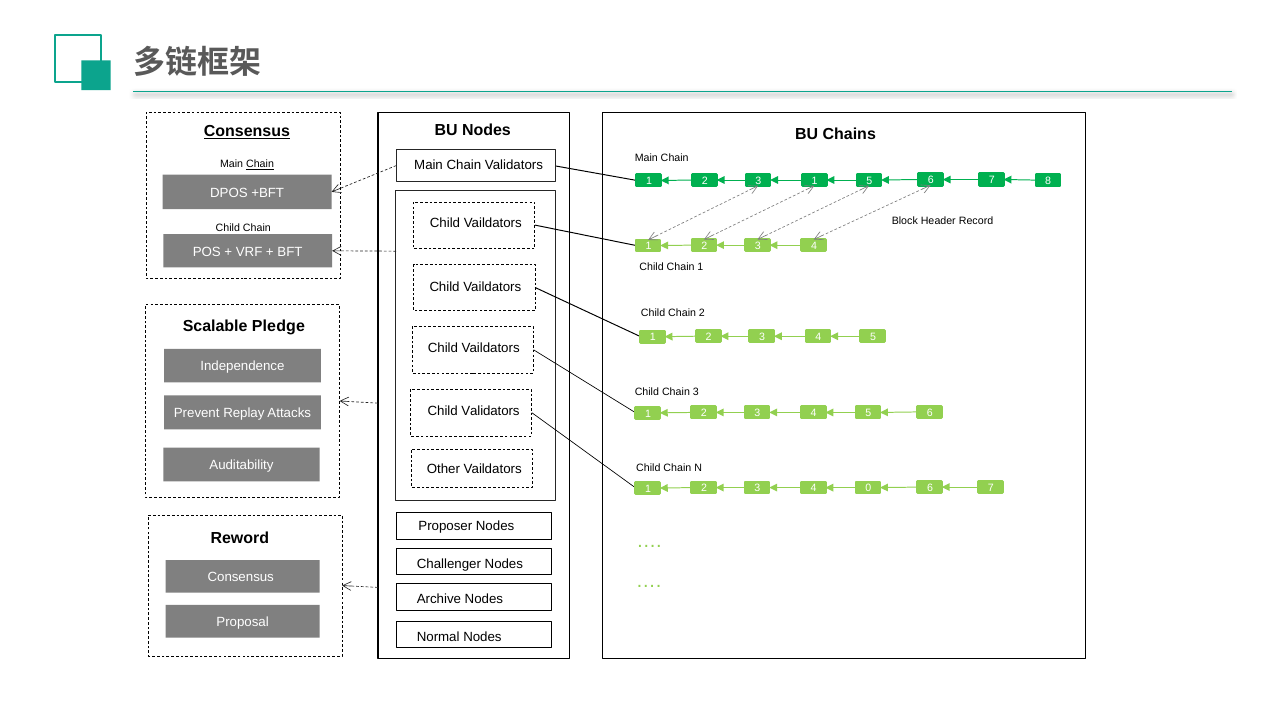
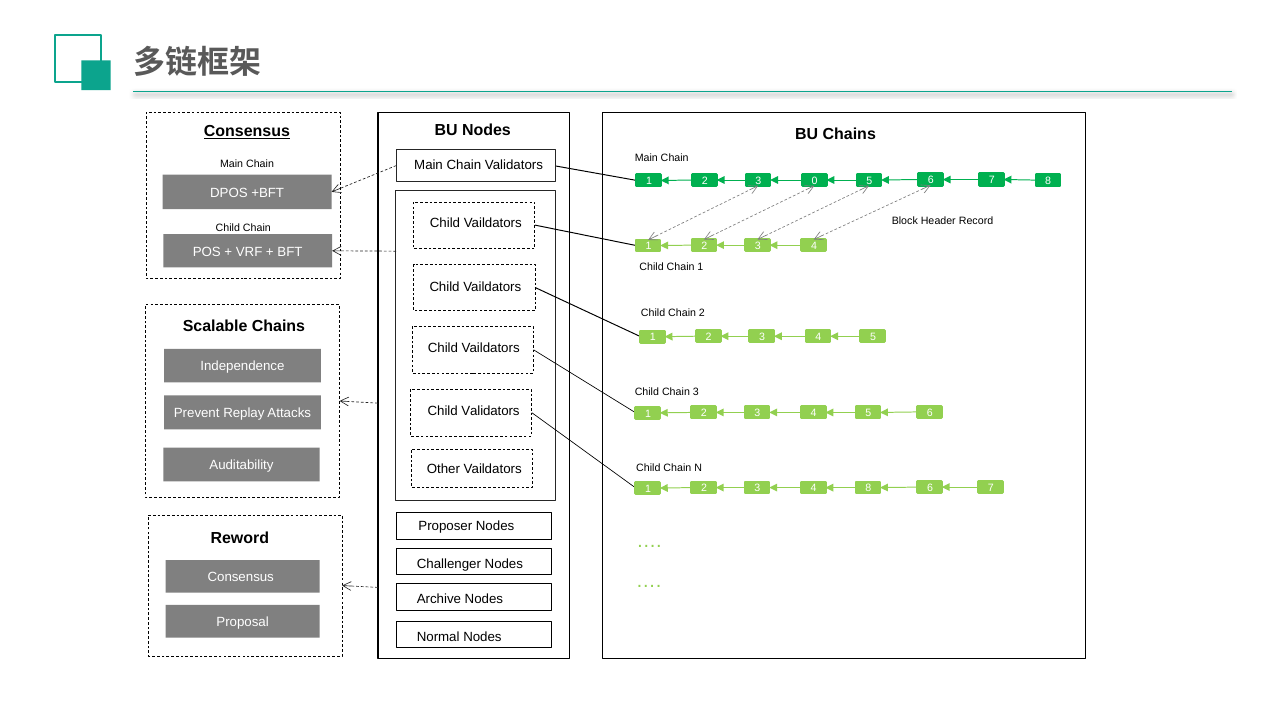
Chain underline: present -> none (260, 164)
2 3 1: 1 -> 0 (815, 181)
Scalable Pledge: Pledge -> Chains (278, 326)
4 0: 0 -> 8 (868, 488)
